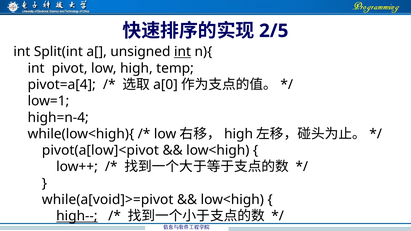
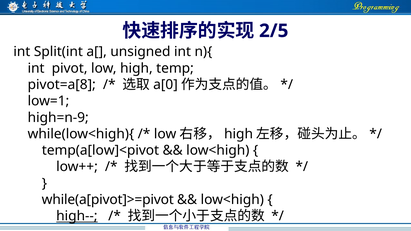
int underline: present -> none (183, 52)
pivot=a[4: pivot=a[4 -> pivot=a[8 (62, 85)
high=n-4: high=n-4 -> high=n-9 (58, 118)
pivot(a[low]<pivot: pivot(a[low]<pivot -> temp(a[low]<pivot (100, 151)
while(a[void]>=pivot: while(a[void]>=pivot -> while(a[pivot]>=pivot (108, 200)
